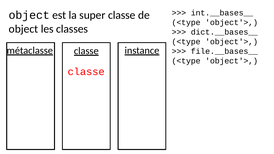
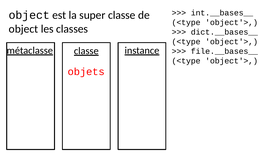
classe: classe -> objets (86, 72)
